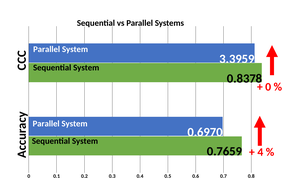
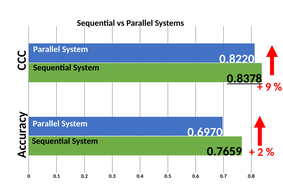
3.3959: 3.3959 -> 0.8220 (237, 59)
0.8378 underline: none -> present (245, 78)
0: 0 -> 9 (268, 87)
4: 4 -> 2 (260, 152)
